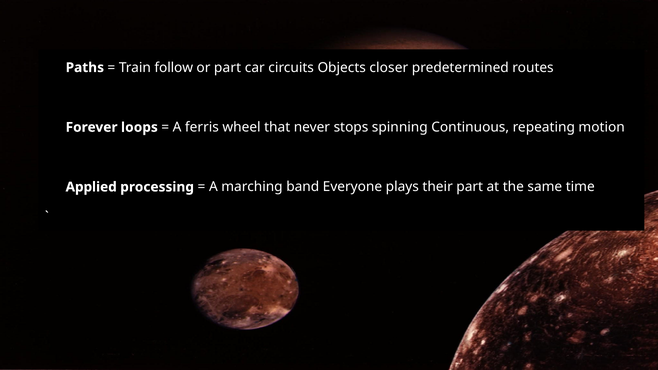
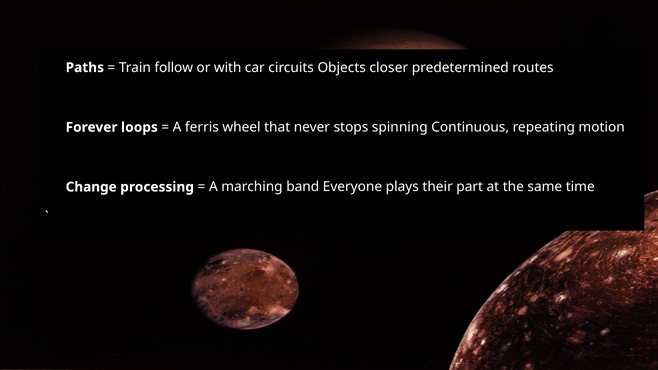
or part: part -> with (228, 68)
Applied: Applied -> Change (91, 187)
